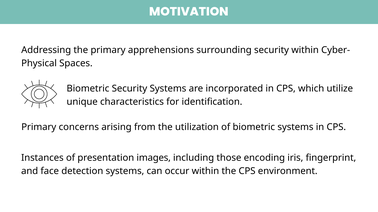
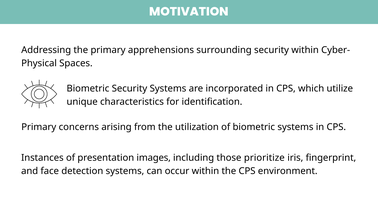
encoding: encoding -> prioritize (264, 158)
